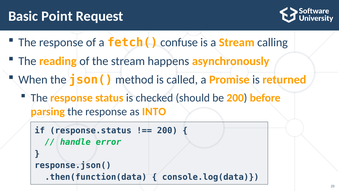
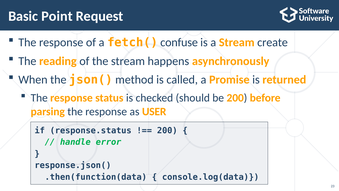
calling: calling -> create (273, 42)
INTO: INTO -> USER (154, 111)
